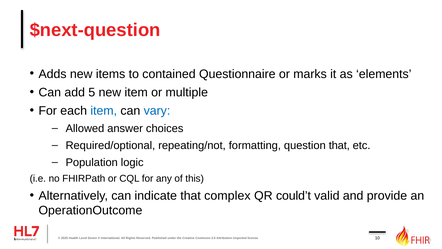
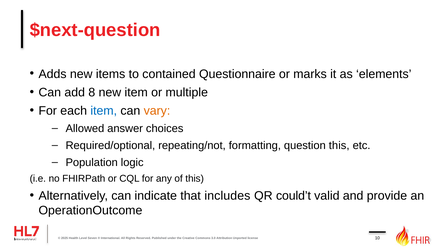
5: 5 -> 8 (92, 92)
vary colour: blue -> orange (157, 111)
question that: that -> this (339, 145)
complex: complex -> includes (227, 195)
